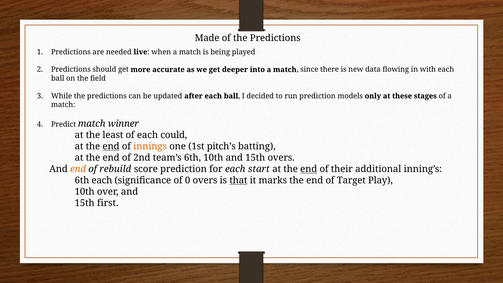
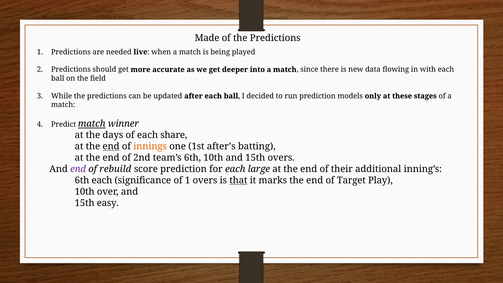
match underline: none -> present (92, 124)
least: least -> days (113, 135)
could: could -> share (174, 135)
pitch’s: pitch’s -> after’s (221, 146)
end colour: orange -> purple (78, 169)
start: start -> large (259, 169)
end underline: present -> none (309, 169)
of 0: 0 -> 1 (188, 180)
first: first -> easy (108, 203)
